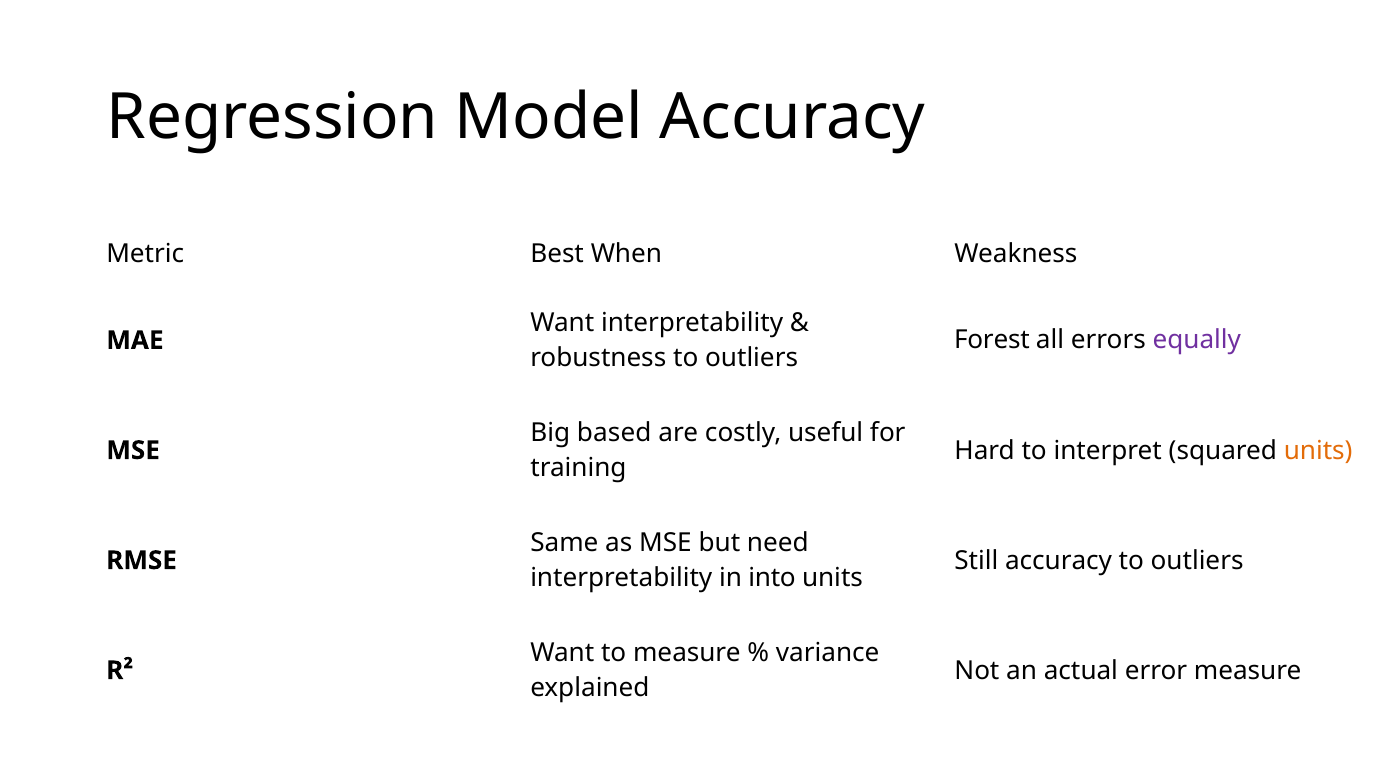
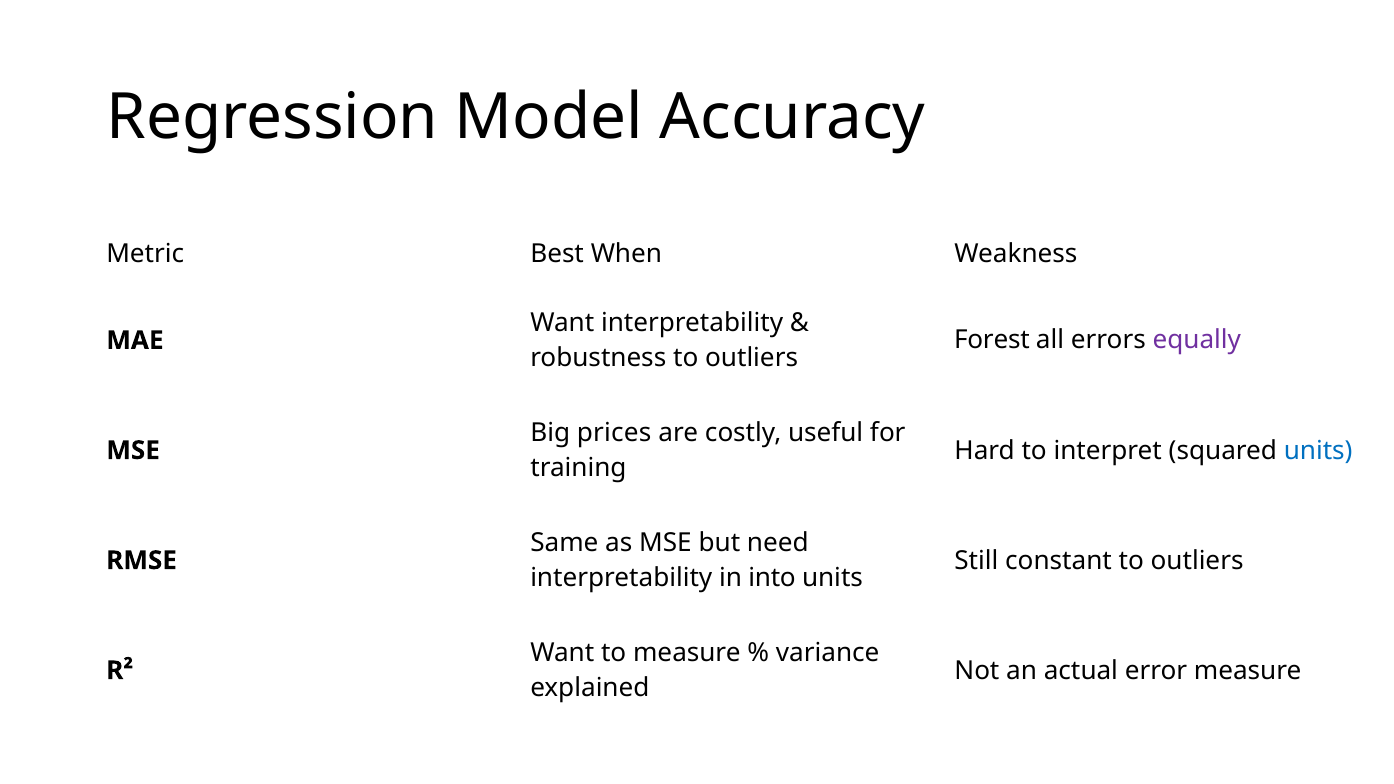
based: based -> prices (614, 433)
units colour: orange -> blue (1318, 450)
Still accuracy: accuracy -> constant (1059, 561)
